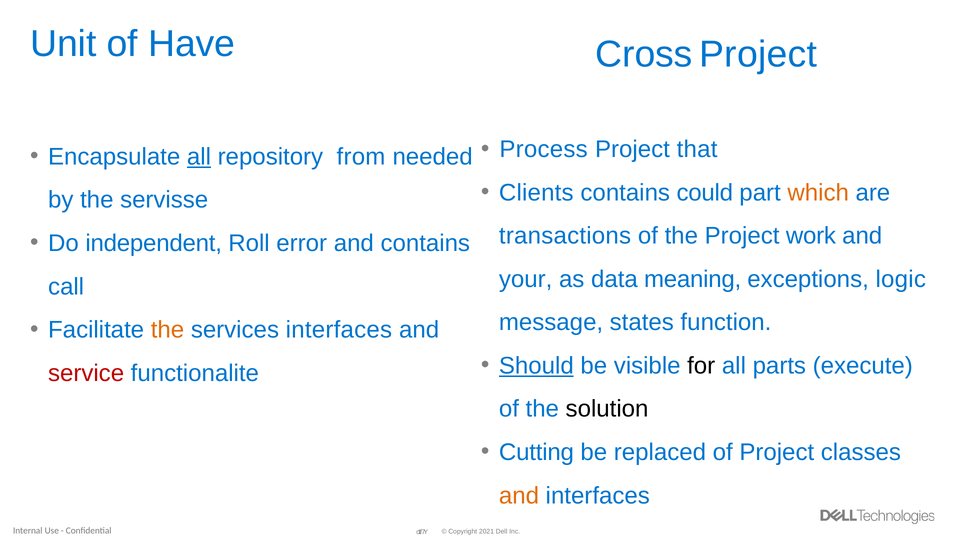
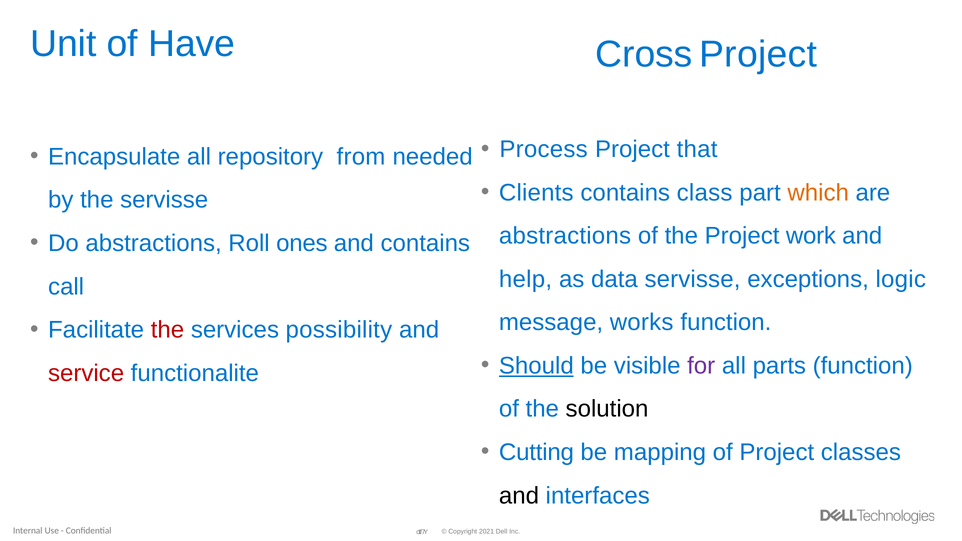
all underline: present -> none (199, 157)
could: could -> class (705, 193)
transactions: transactions -> abstractions (565, 236)
Do independent: independent -> abstractions (154, 243)
error: error -> ones (302, 243)
your: your -> help (526, 279)
data meaning: meaning -> servisse (692, 279)
states: states -> works (642, 323)
the colour: orange -> red (167, 330)
services interfaces: interfaces -> possibility (339, 330)
for colour: black -> purple (701, 366)
parts execute: execute -> function (863, 366)
replaced: replaced -> mapping (660, 452)
and colour: orange -> black (519, 496)
